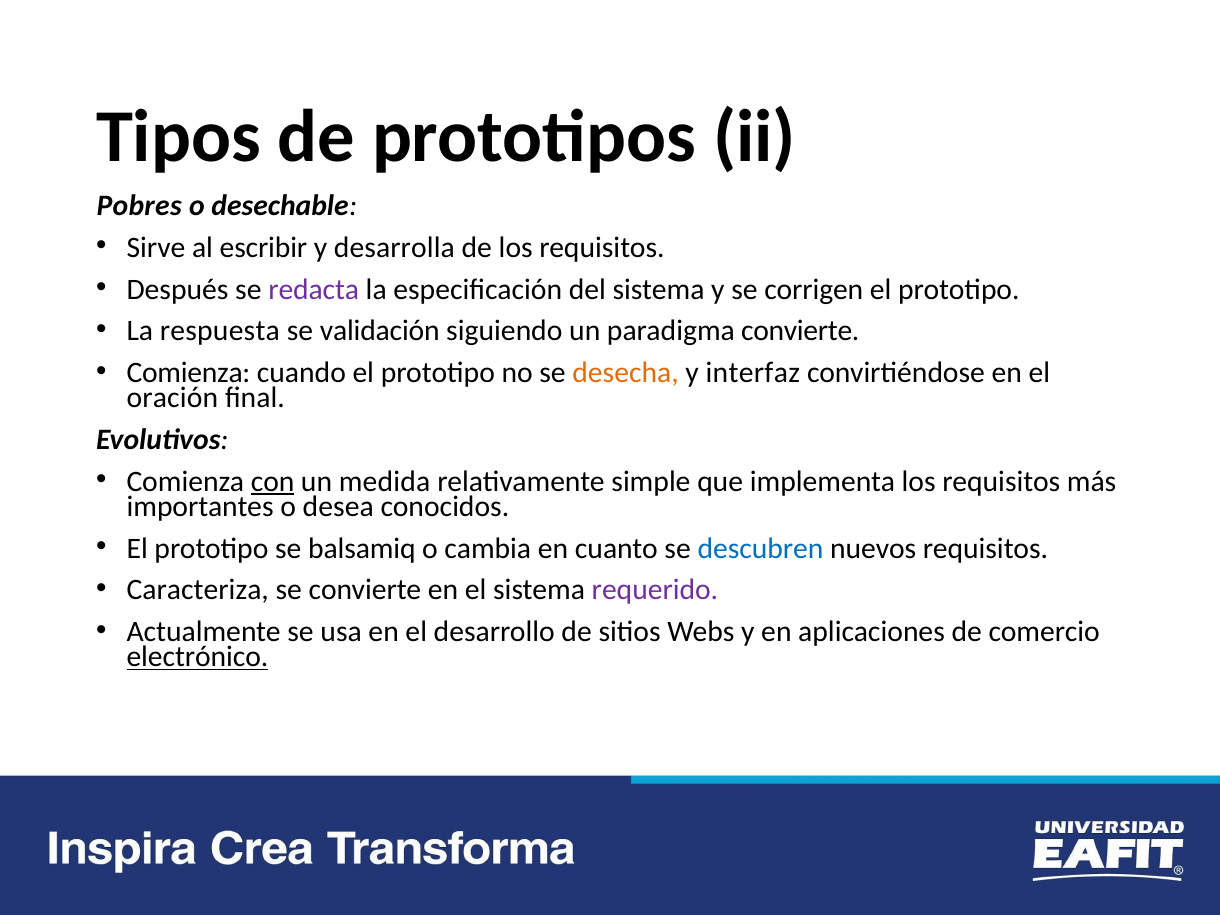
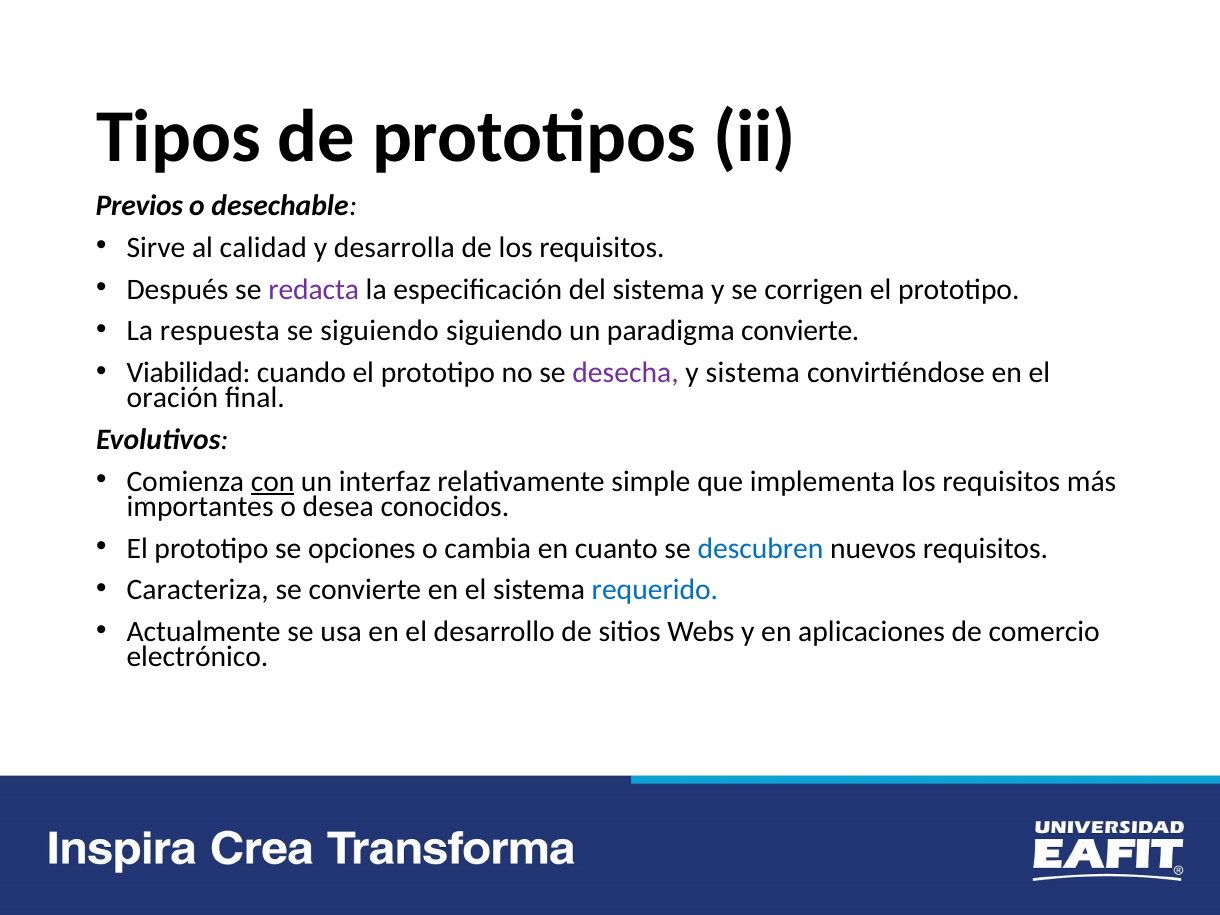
Pobres: Pobres -> Previos (139, 206)
escribir: escribir -> calidad (263, 247)
se validación: validación -> siguiendo (380, 331)
Comienza: Comienza -> Viabilidad (189, 373)
desecha colour: orange -> purple (626, 373)
y interfaz: interfaz -> sistema (753, 373)
medida: medida -> interfaz (385, 482)
balsamiq: balsamiq -> opciones (362, 548)
requerido colour: purple -> blue (655, 590)
electrónico underline: present -> none (197, 657)
